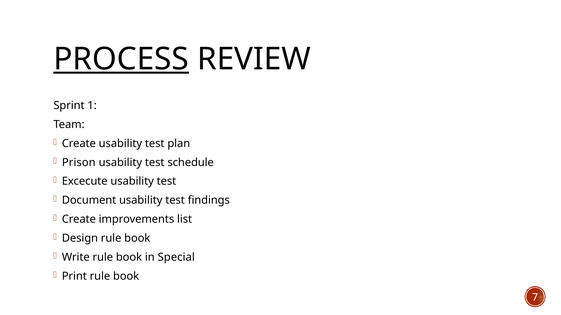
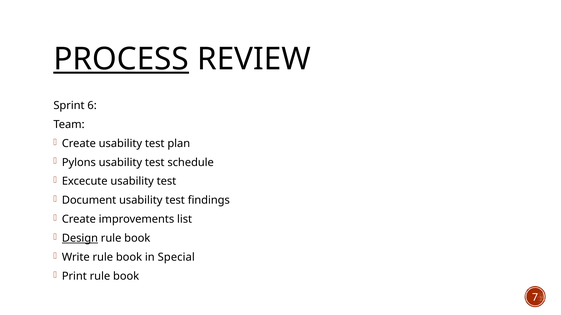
1: 1 -> 6 (92, 106)
Prison: Prison -> Pylons (79, 163)
Design underline: none -> present (80, 239)
